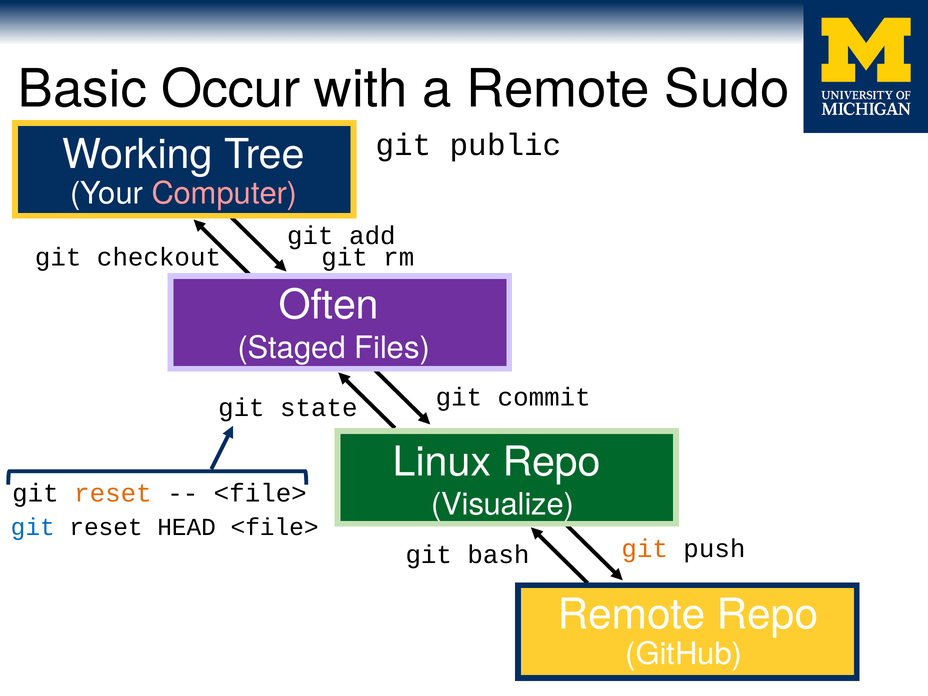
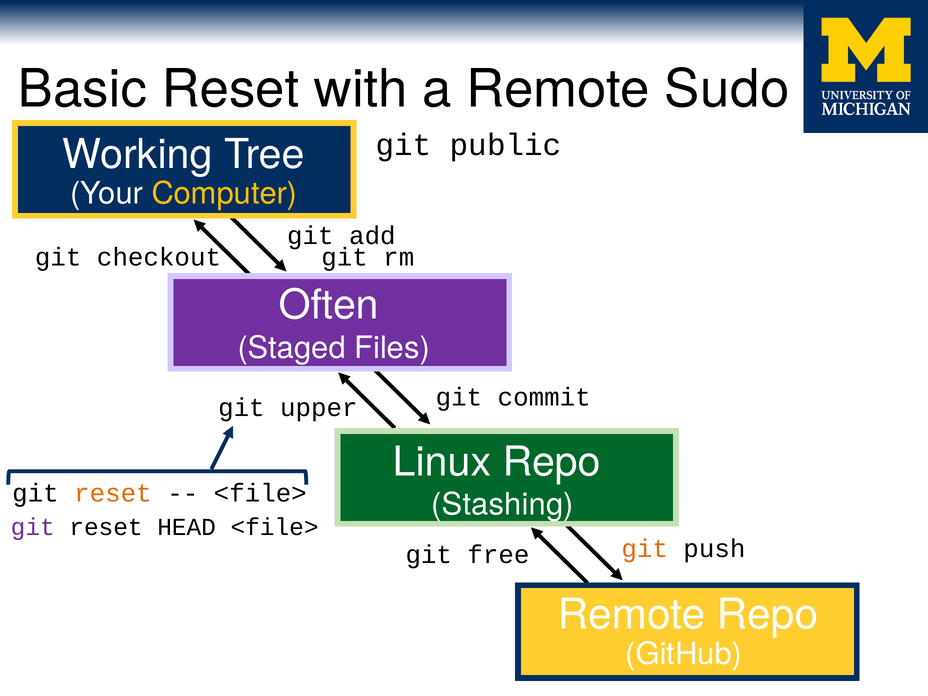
Basic Occur: Occur -> Reset (231, 89)
Computer colour: pink -> yellow (224, 193)
state: state -> upper (319, 408)
Visualize: Visualize -> Stashing (503, 505)
git colour: blue -> purple (33, 527)
bash: bash -> free (498, 555)
